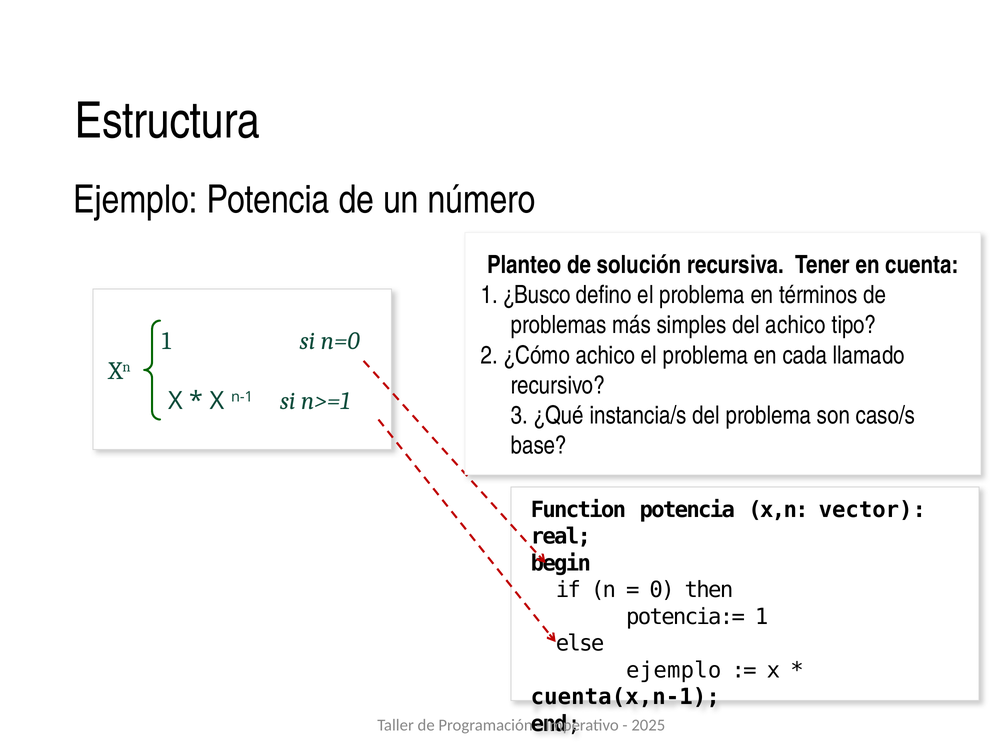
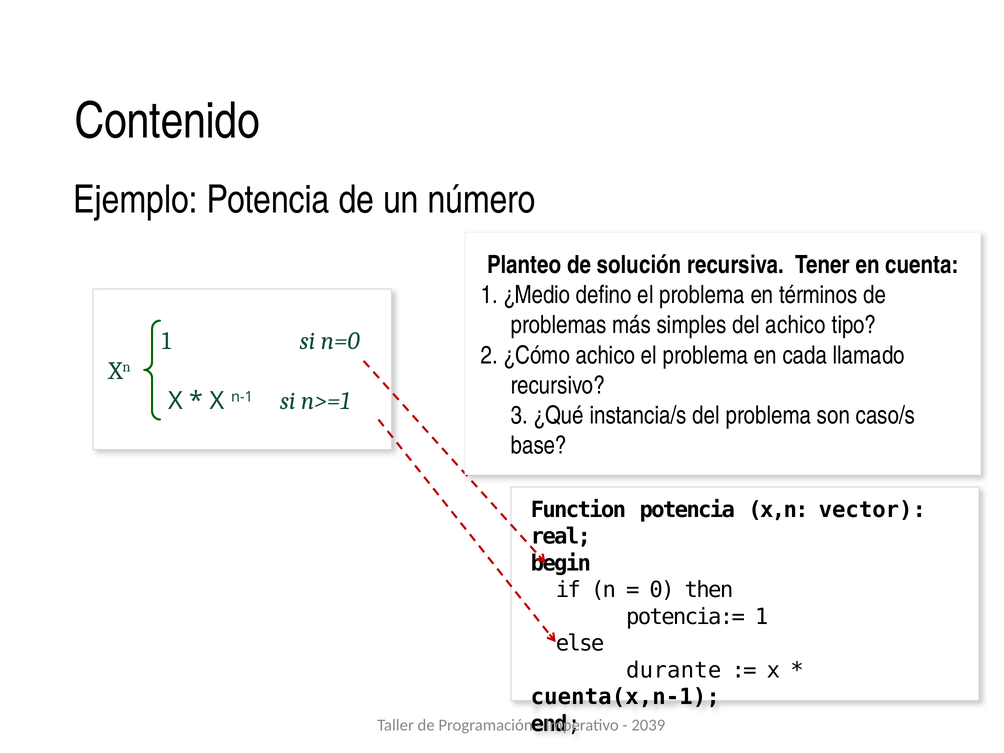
Estructura: Estructura -> Contenido (167, 121)
¿Busco: ¿Busco -> ¿Medio (537, 295)
ejemplo: ejemplo -> durante (674, 670)
2025: 2025 -> 2039 (648, 725)
